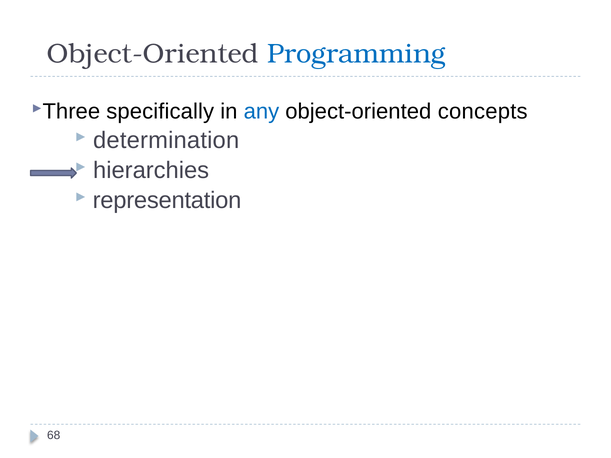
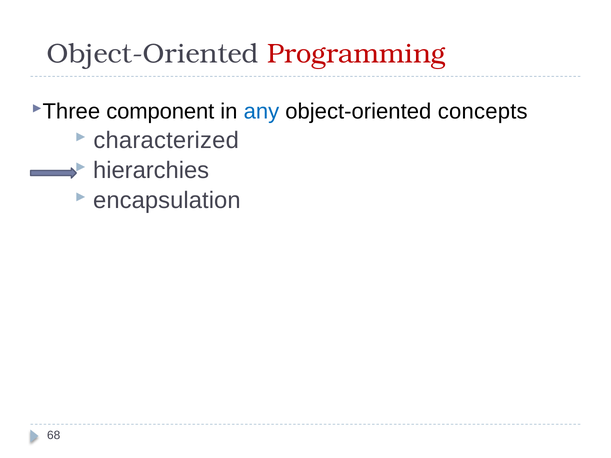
Programming colour: blue -> red (357, 54)
specifically: specifically -> component (160, 112)
determination: determination -> characterized (166, 141)
representation: representation -> encapsulation (167, 200)
